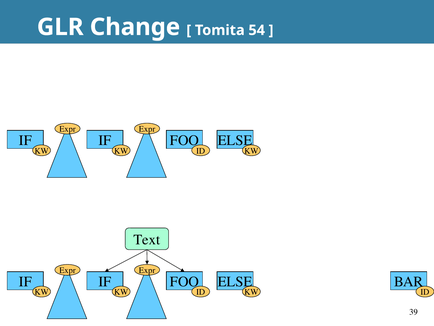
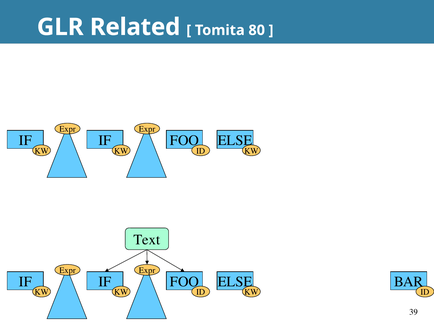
Change: Change -> Related (135, 27)
54: 54 -> 80 (257, 30)
